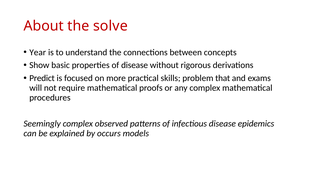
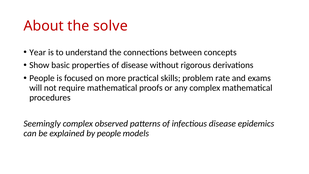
Predict: Predict -> People (42, 78)
that: that -> rate (223, 78)
by occurs: occurs -> people (109, 133)
